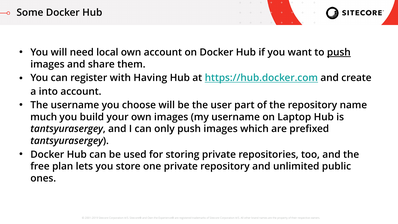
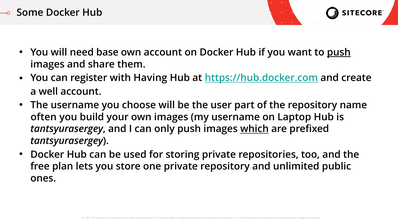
local: local -> base (107, 52)
into: into -> well (48, 91)
much: much -> often (44, 117)
which underline: none -> present (254, 129)
